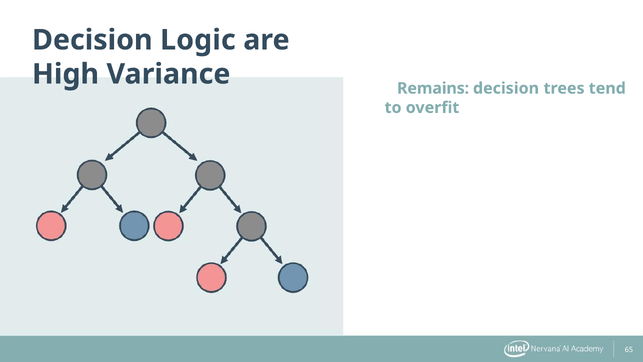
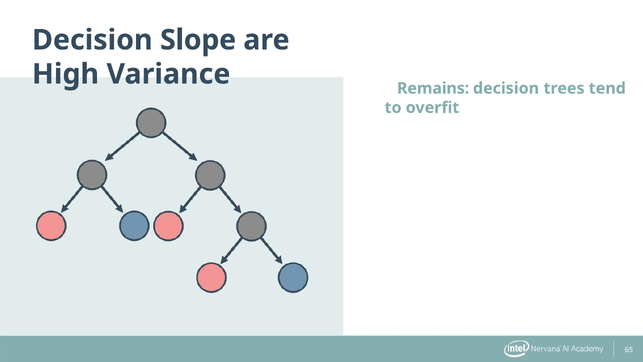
Logic: Logic -> Slope (198, 40)
